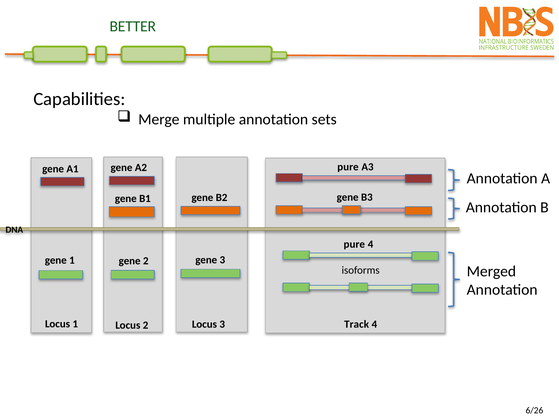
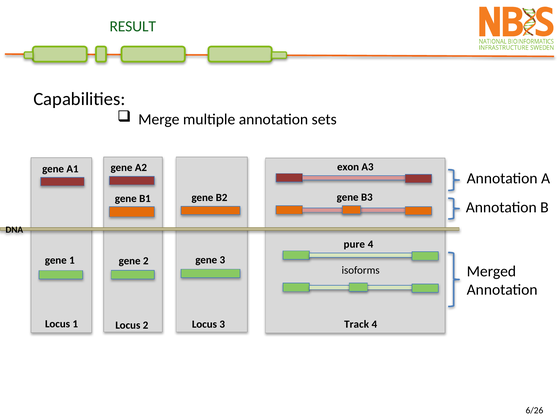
BETTER: BETTER -> RESULT (133, 27)
pure: pure -> exon (348, 167)
